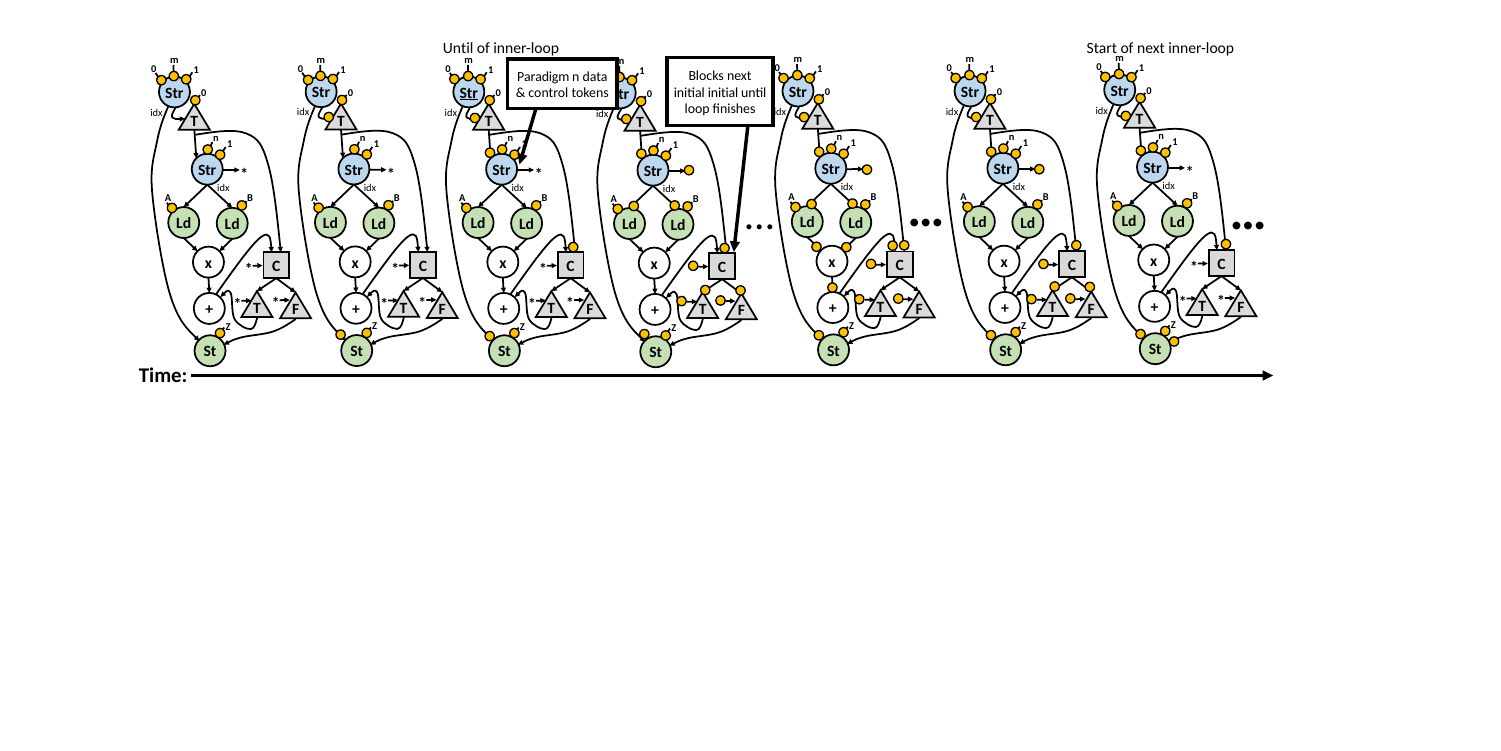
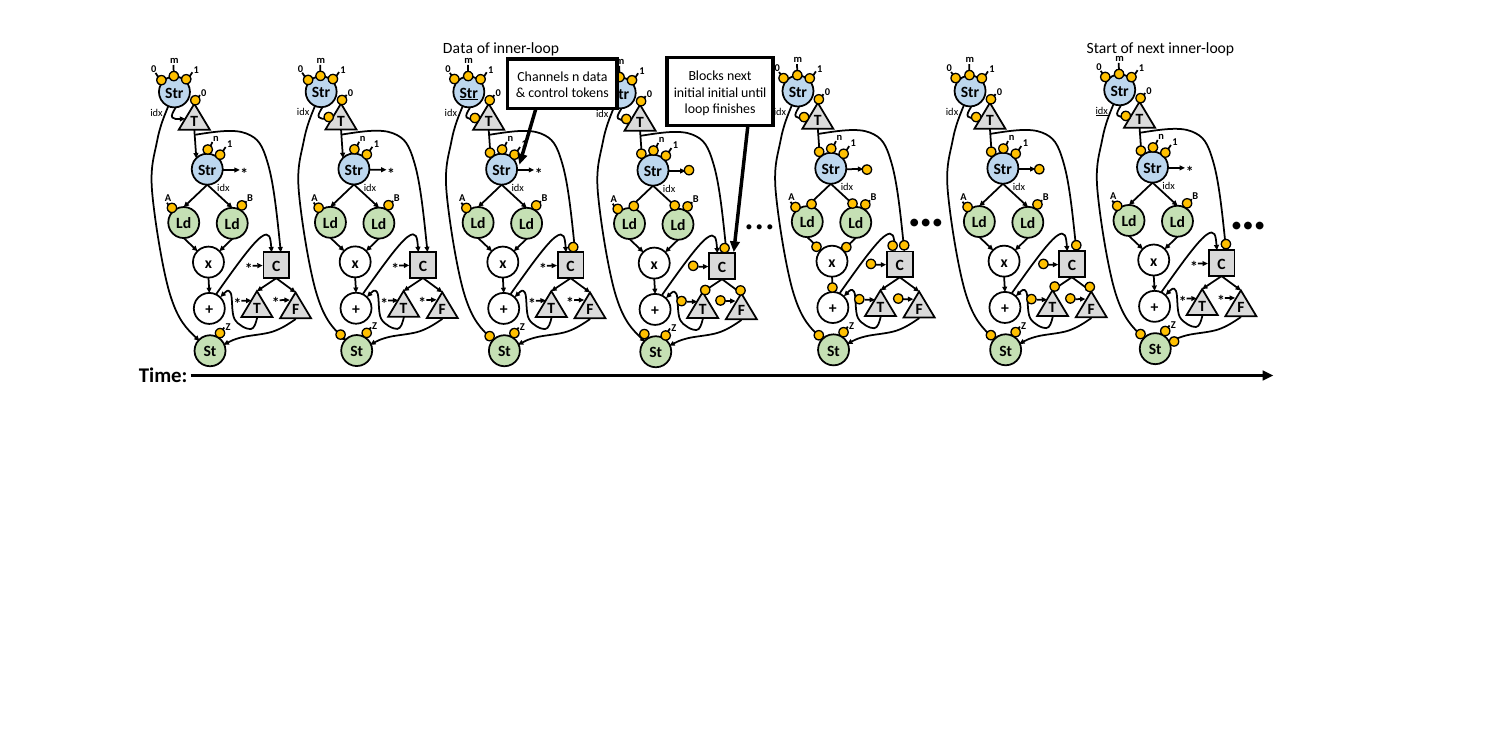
Until: Until -> Data (458, 48)
Paradigm: Paradigm -> Channels (543, 77)
idx underline: none -> present (1102, 110)
